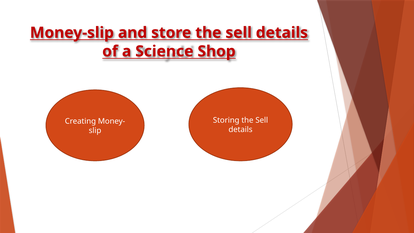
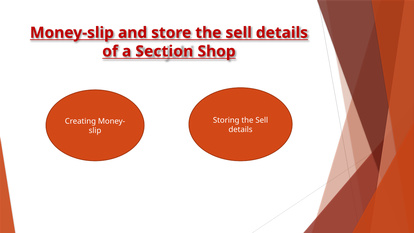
Science: Science -> Section (164, 51)
